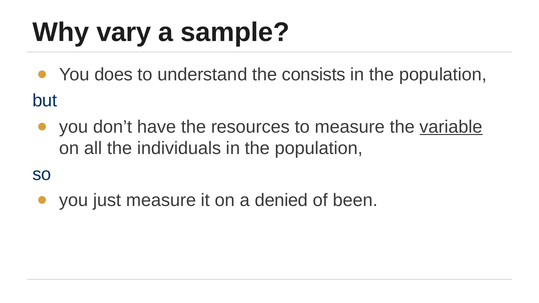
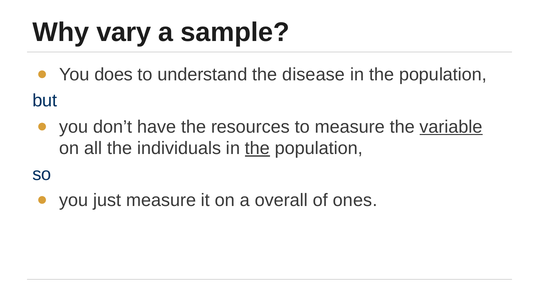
consists: consists -> disease (314, 75)
the underline: none -> present (257, 148)
denied: denied -> overall (281, 201)
been: been -> ones (355, 201)
